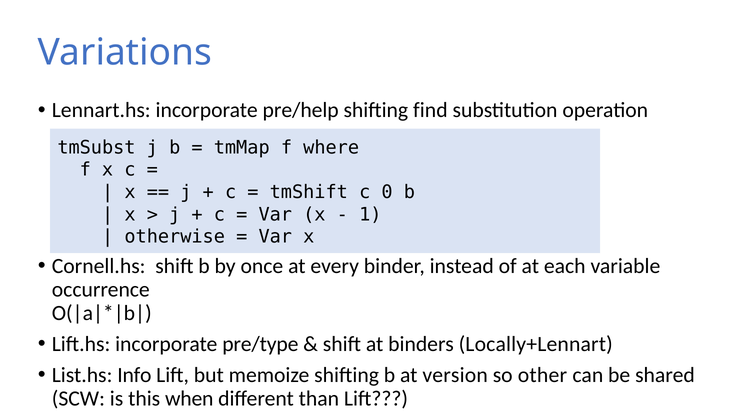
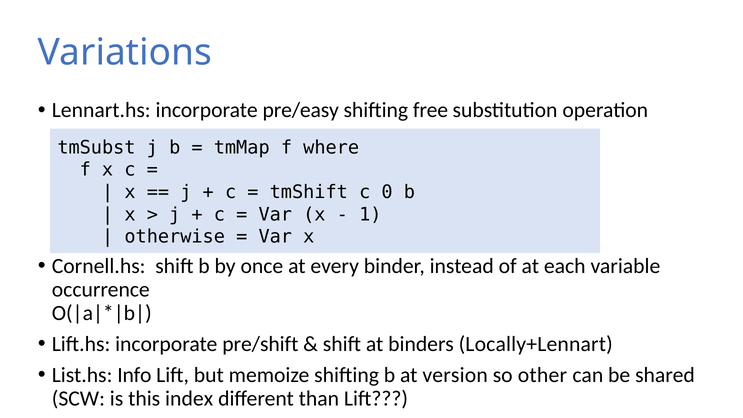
pre/help: pre/help -> pre/easy (301, 110)
find: find -> free (431, 110)
pre/type: pre/type -> pre/shift (260, 344)
when: when -> index (189, 399)
